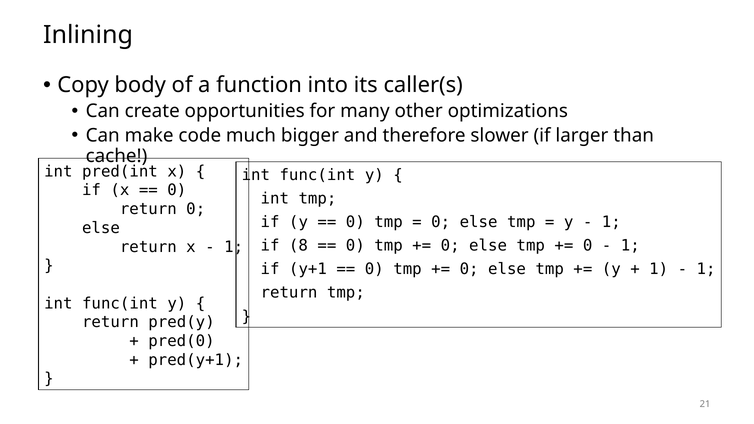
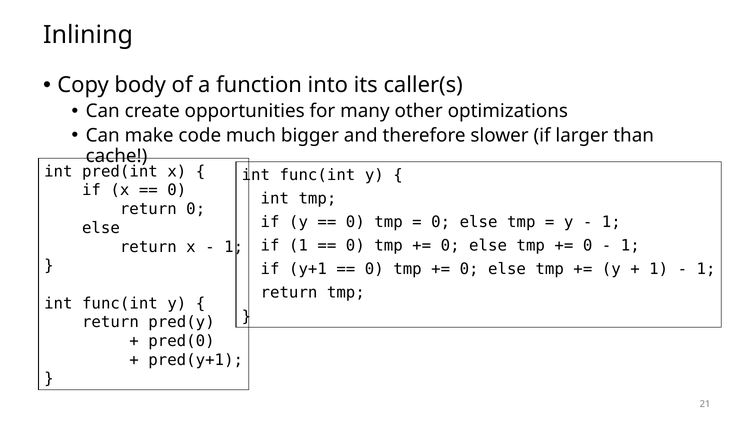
if 8: 8 -> 1 (298, 246)
